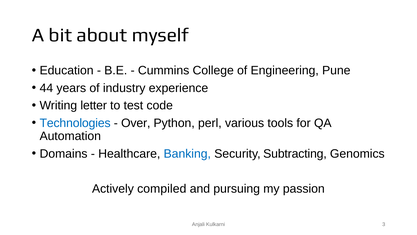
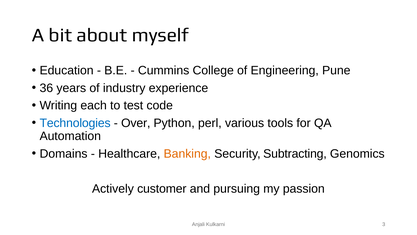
44: 44 -> 36 (46, 88)
letter: letter -> each (94, 105)
Banking colour: blue -> orange (187, 153)
compiled: compiled -> customer (162, 188)
